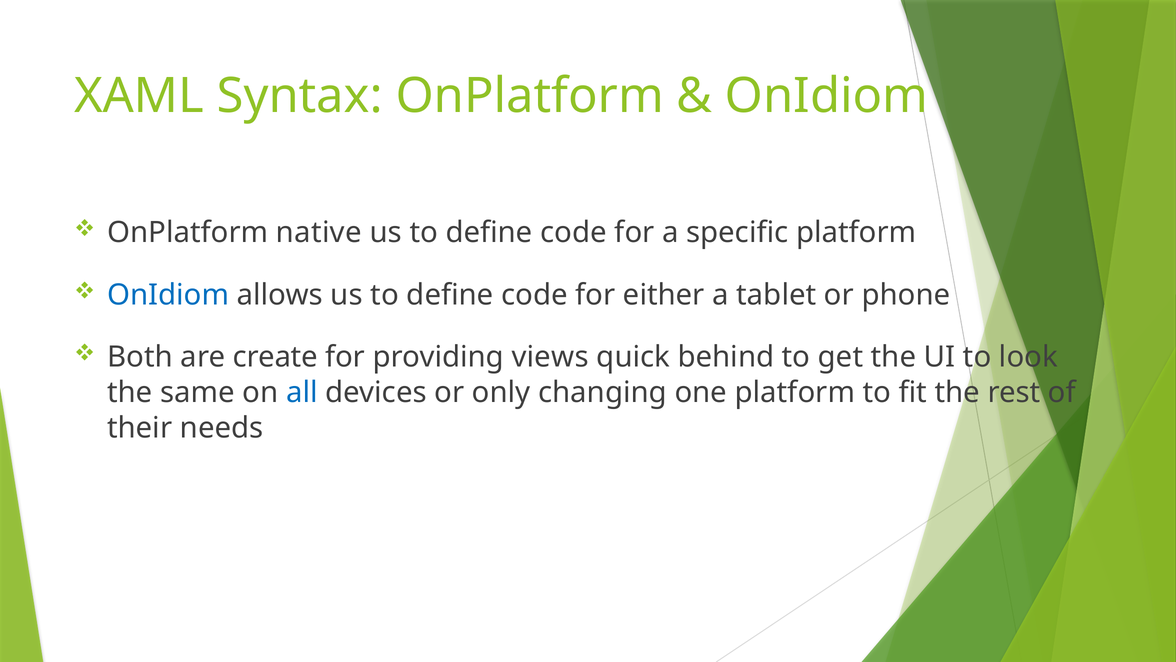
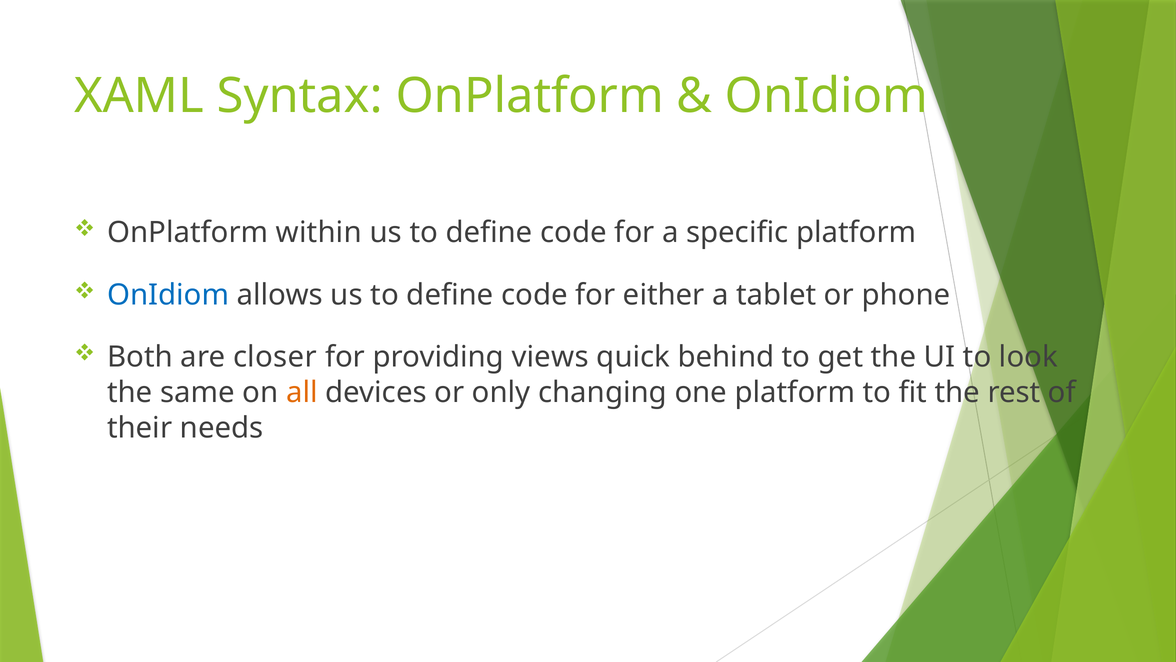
native: native -> within (319, 233)
create: create -> closer (275, 357)
all colour: blue -> orange (302, 392)
